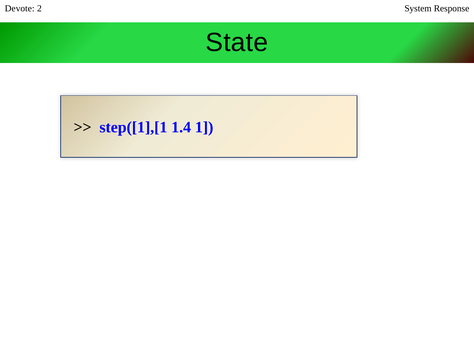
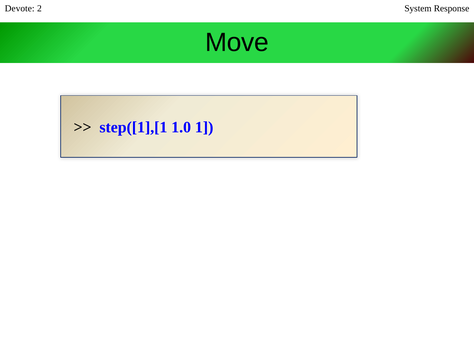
State: State -> Move (237, 42)
1.4: 1.4 -> 1.0 (181, 127)
